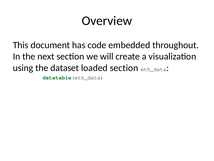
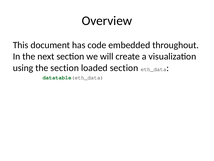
the dataset: dataset -> section (65, 68)
